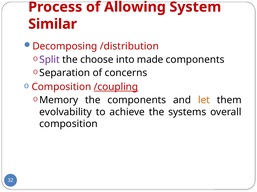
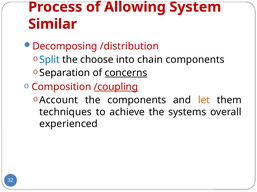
Split colour: purple -> blue (50, 60)
made: made -> chain (150, 60)
concerns underline: none -> present (126, 73)
Memory: Memory -> Account (59, 100)
evolvability: evolvability -> techniques (66, 112)
composition: composition -> experienced (69, 124)
